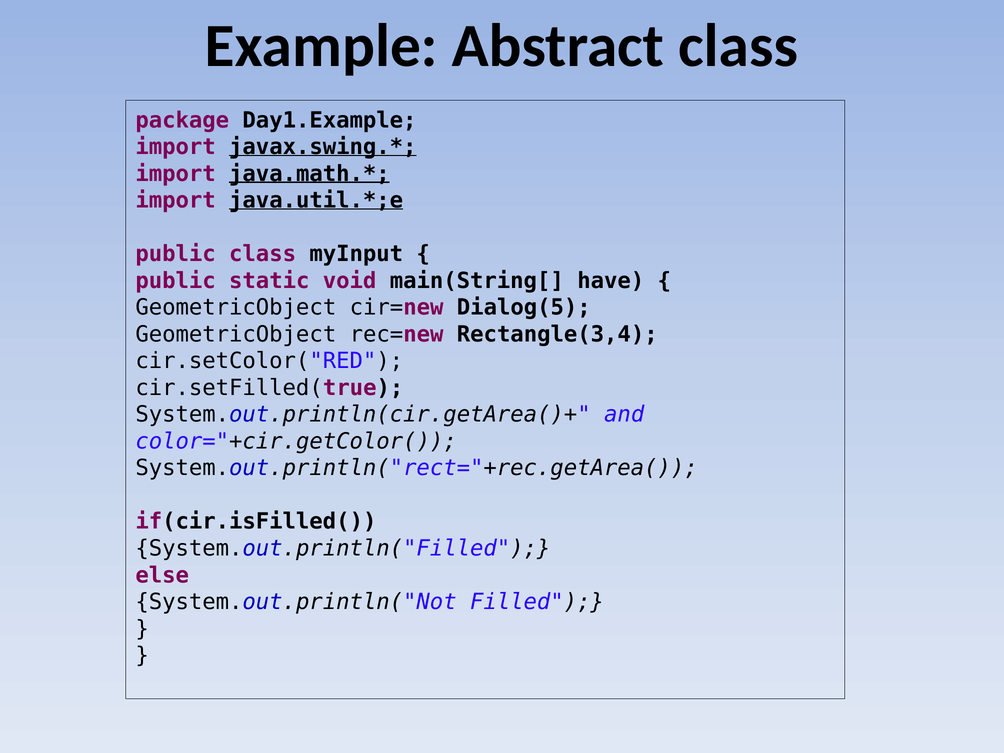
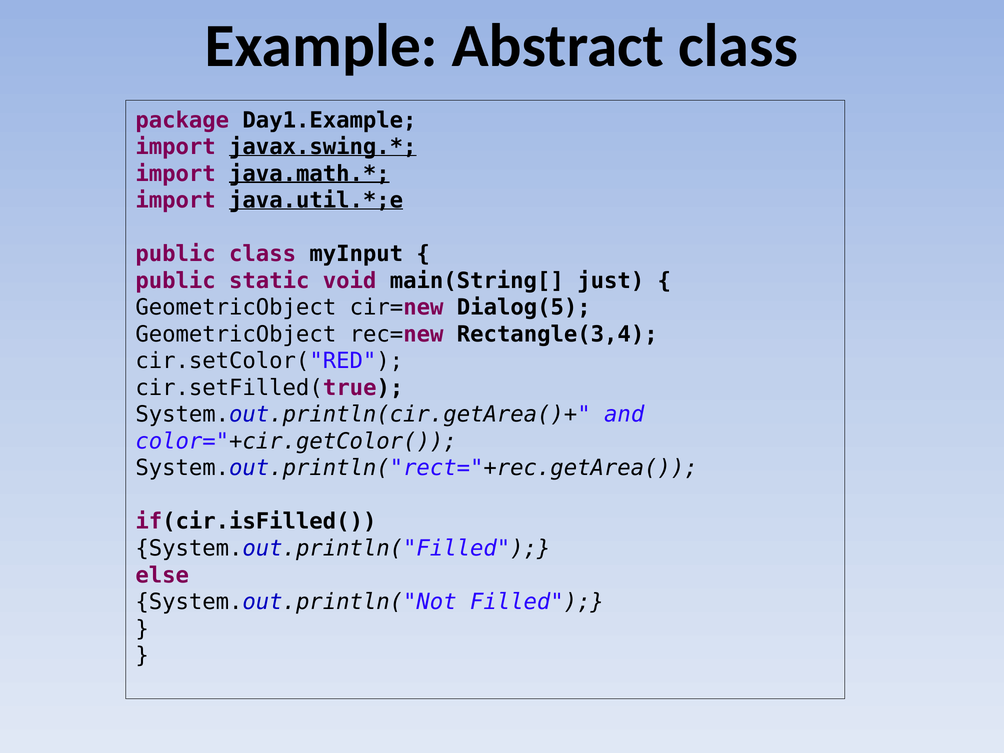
have: have -> just (611, 281)
